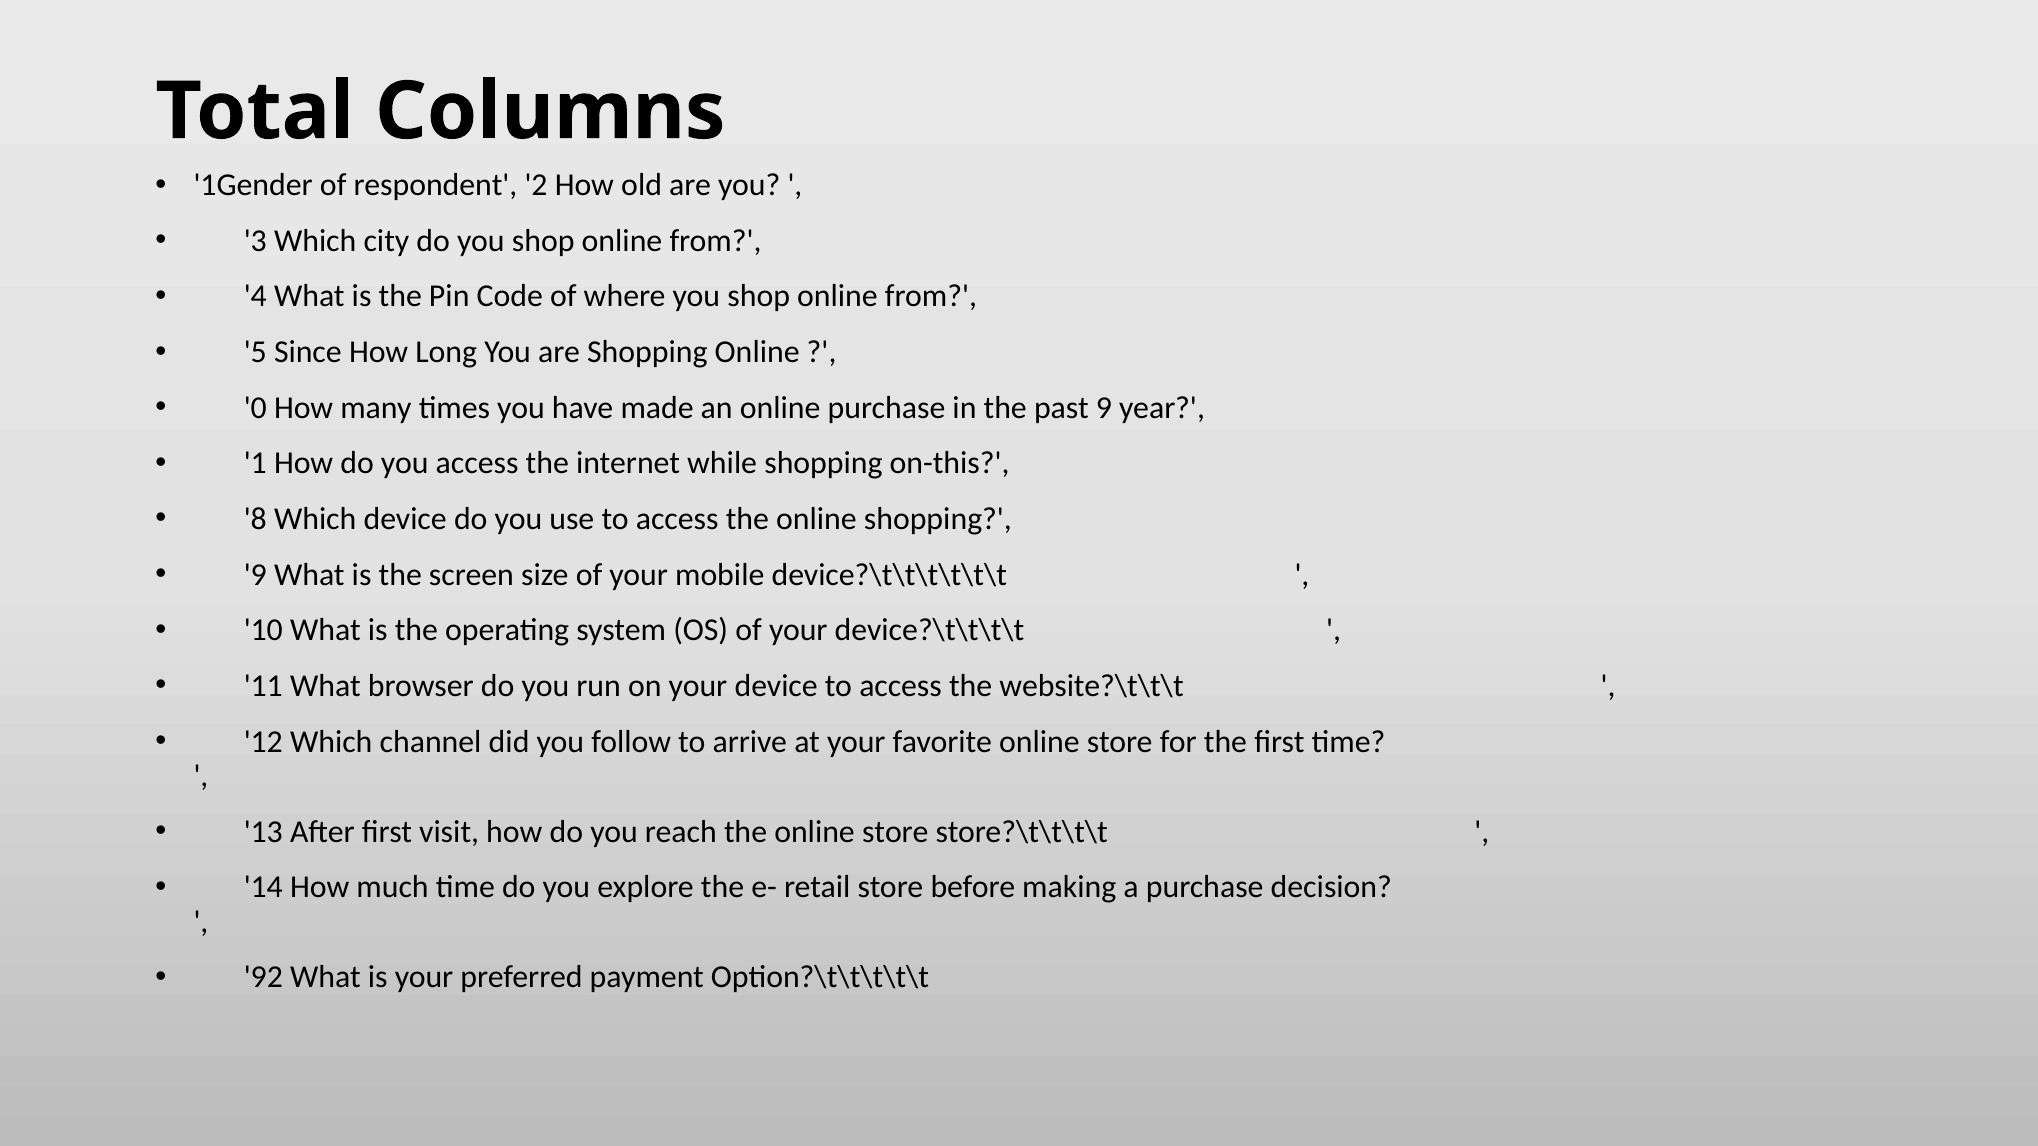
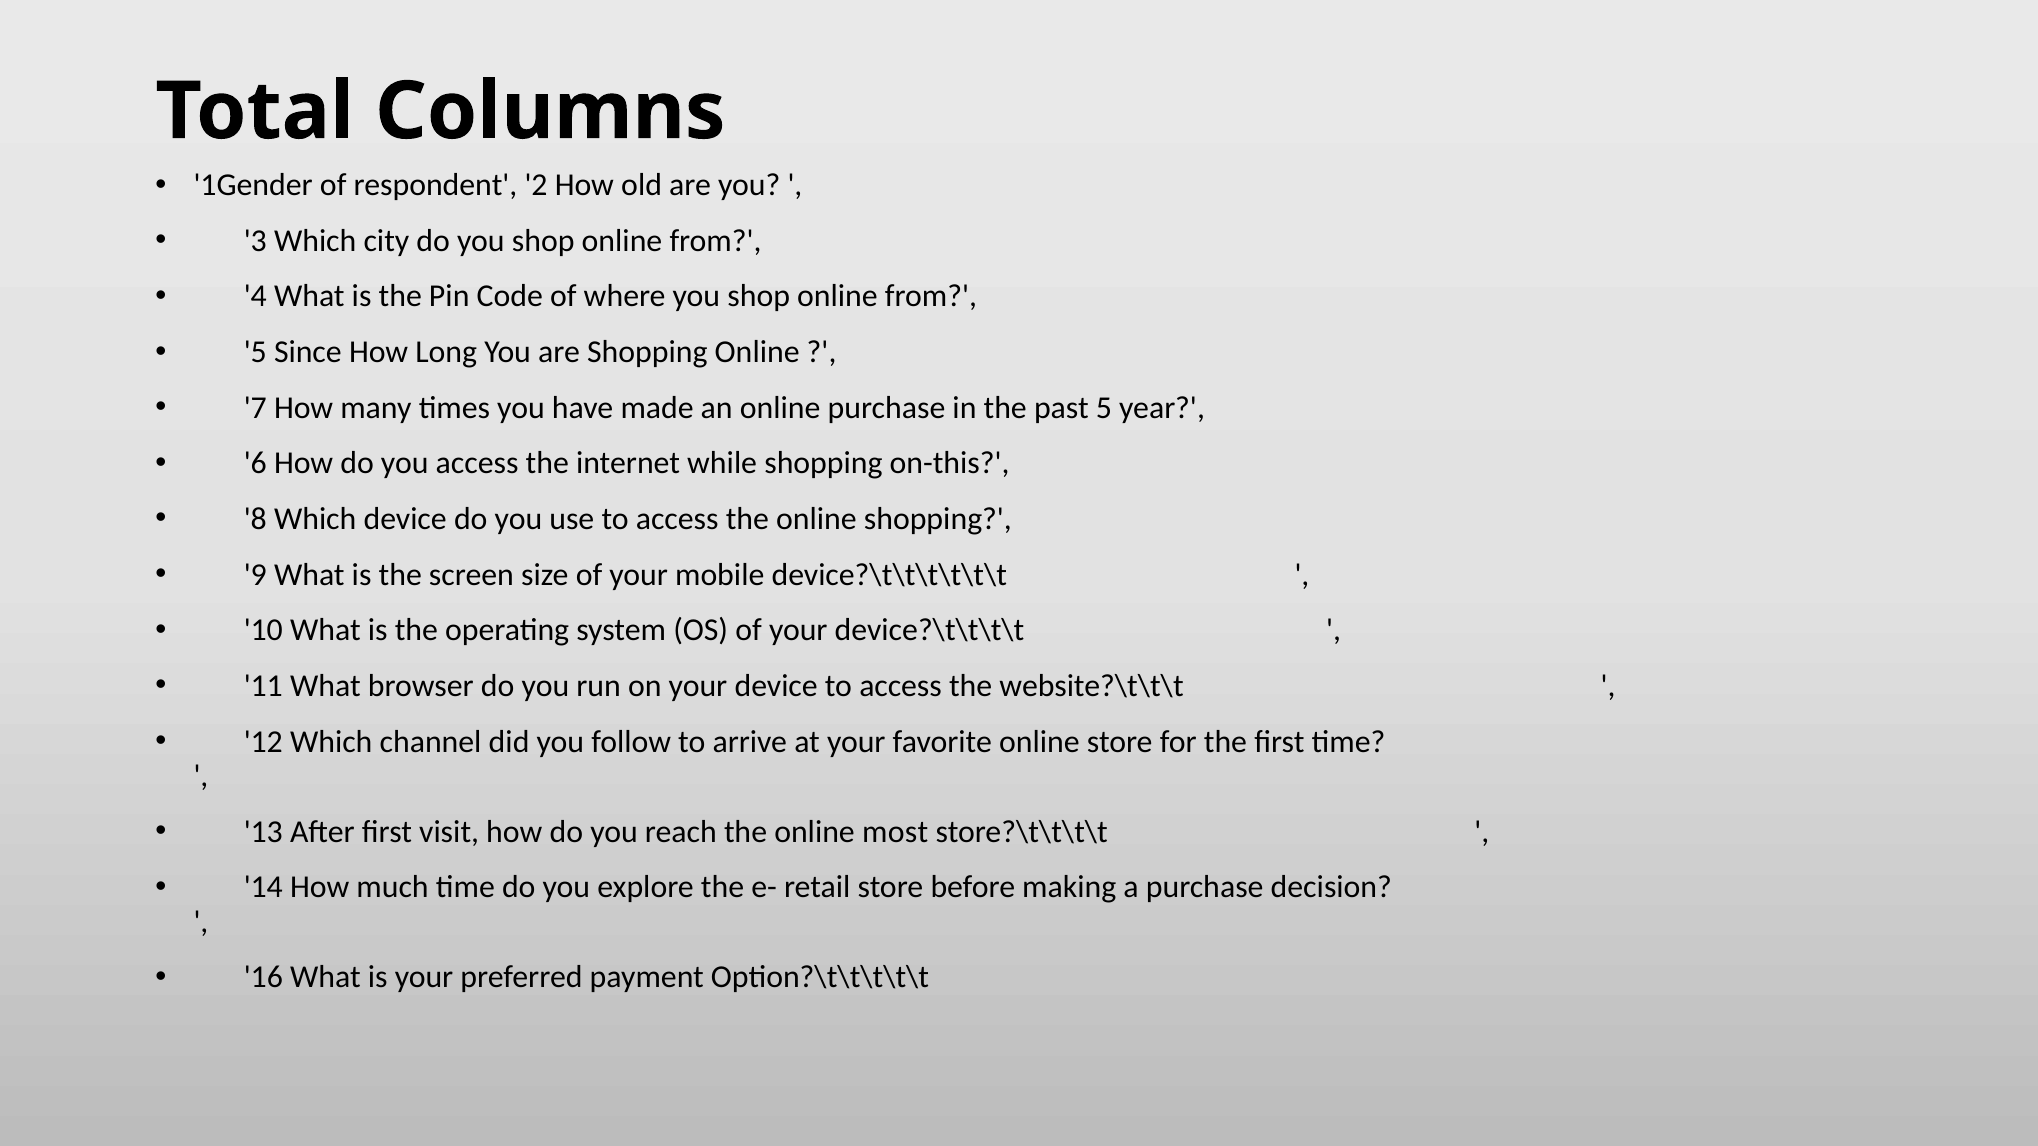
0: 0 -> 7 (255, 408)
past 9: 9 -> 5 (1104, 408)
1: 1 -> 6 (255, 463)
the online store: store -> most (895, 832)
92: 92 -> 16 (263, 978)
